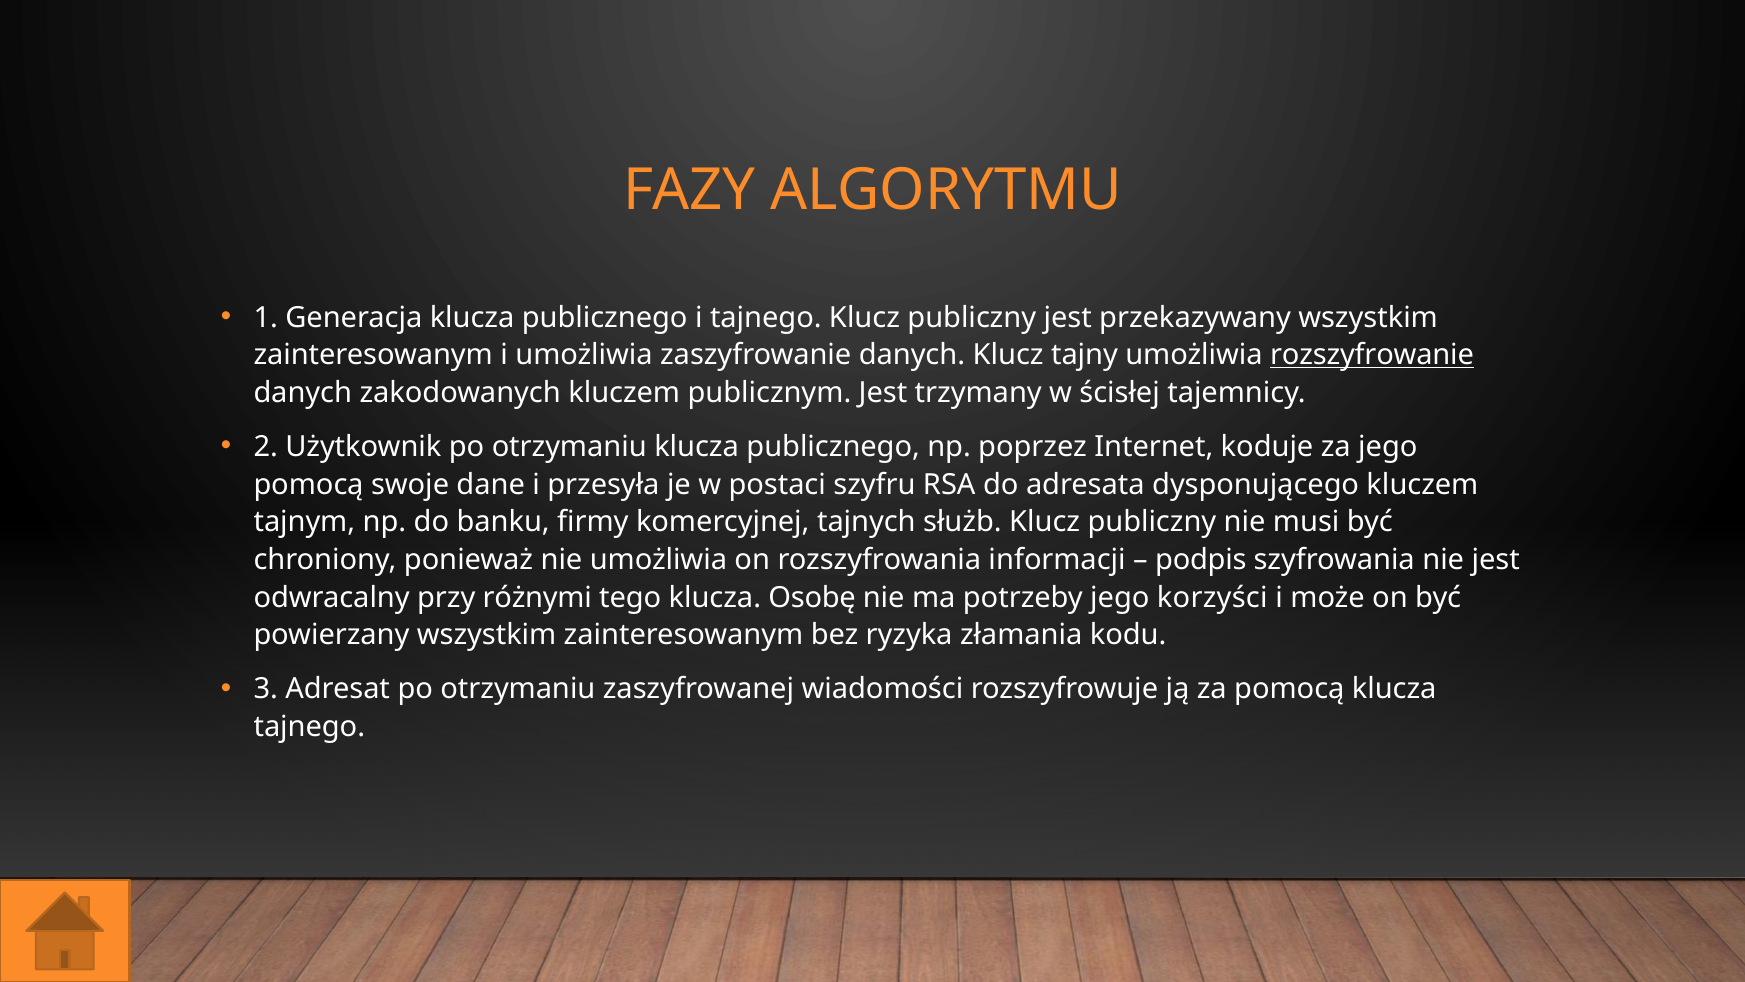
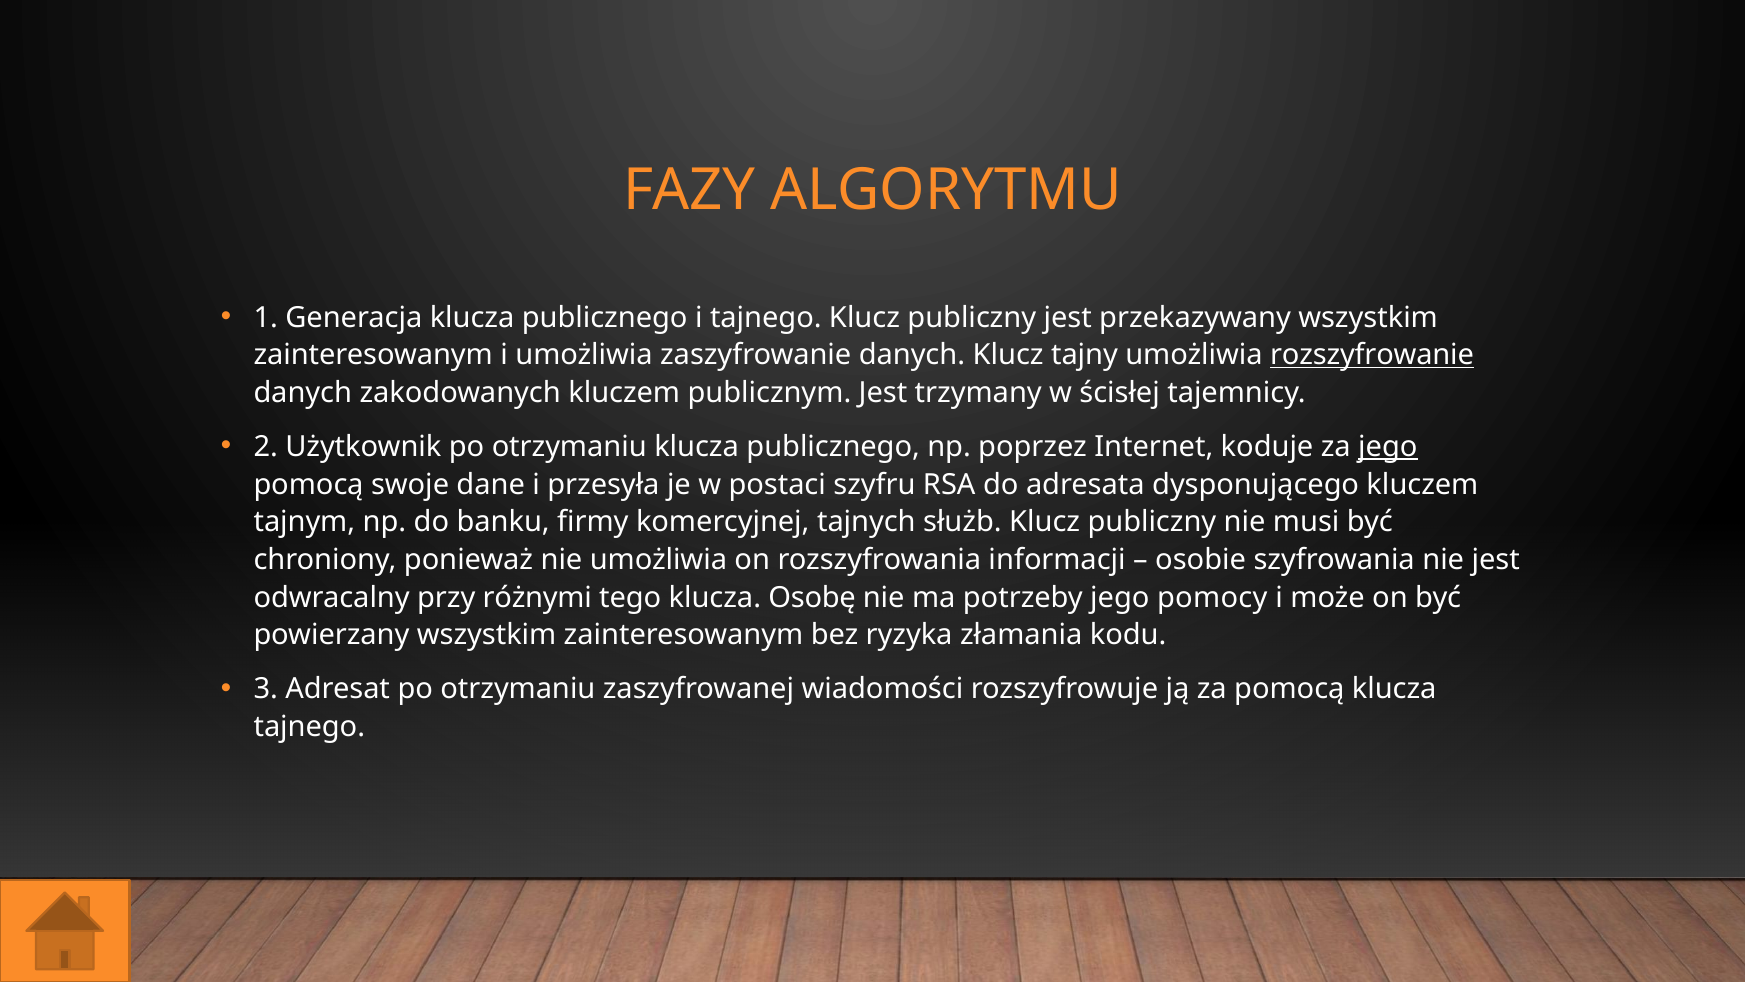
jego underline: none -> present (1388, 447)
podpis: podpis -> osobie (1201, 560)
korzyści: korzyści -> pomocy (1212, 597)
